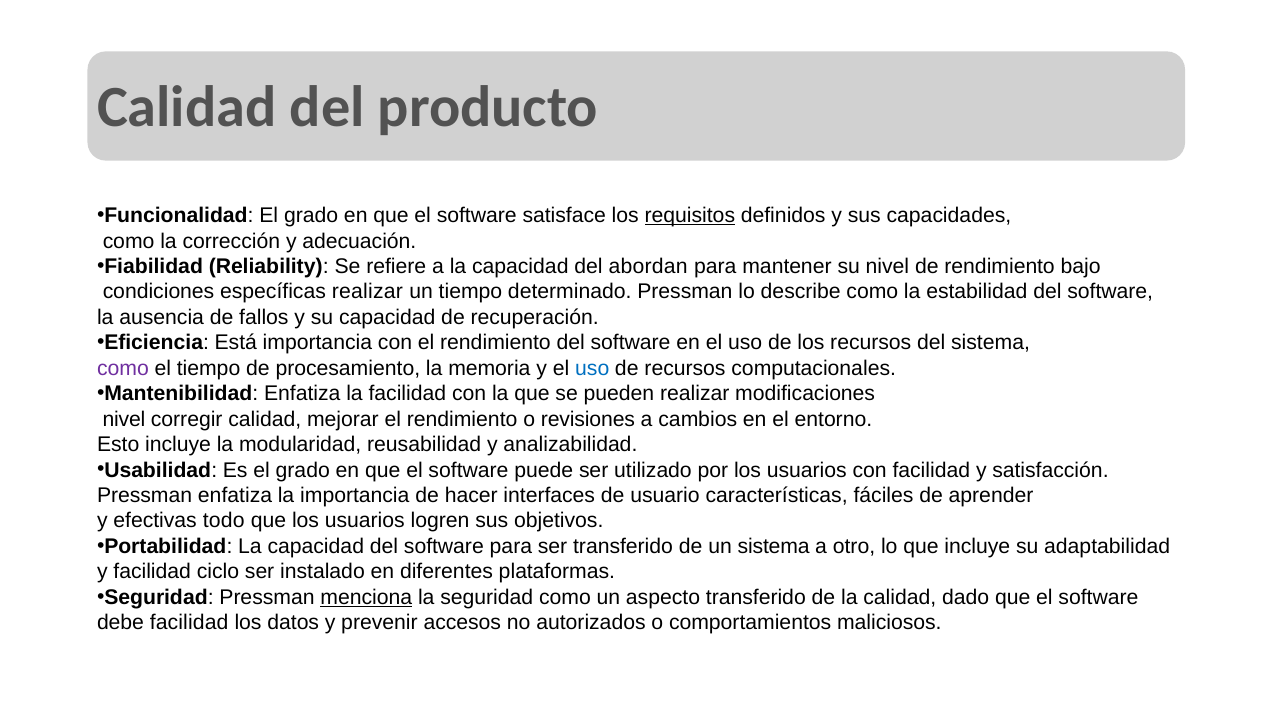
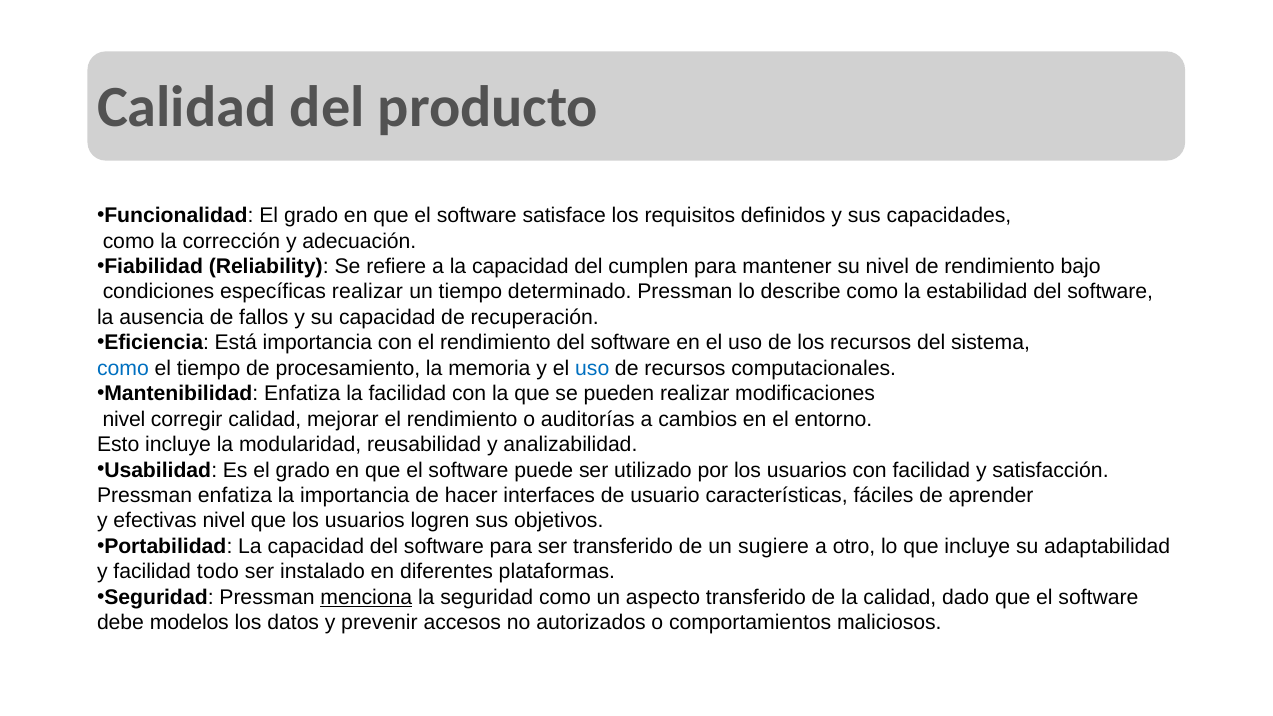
requisitos underline: present -> none (690, 216)
abordan: abordan -> cumplen (648, 267)
como colour: purple -> blue (123, 368)
revisiones: revisiones -> auditorías (588, 419)
efectivas todo: todo -> nivel (224, 521)
un sistema: sistema -> sugiere (773, 546)
ciclo: ciclo -> todo (218, 572)
debe facilidad: facilidad -> modelos (189, 623)
